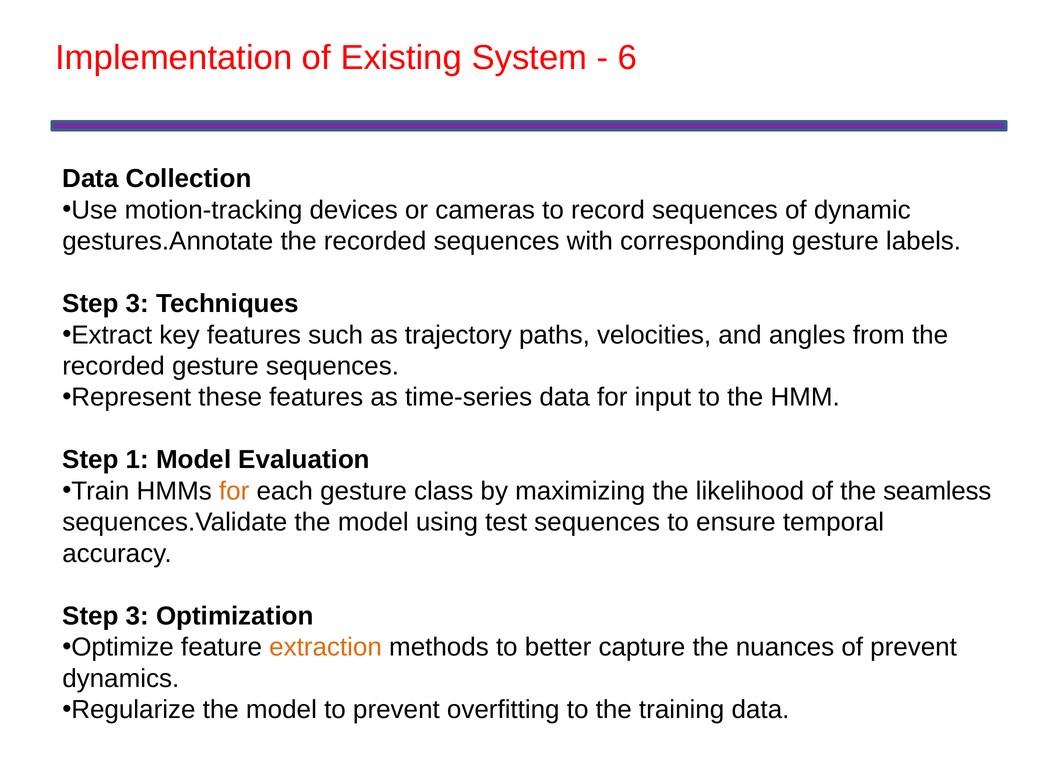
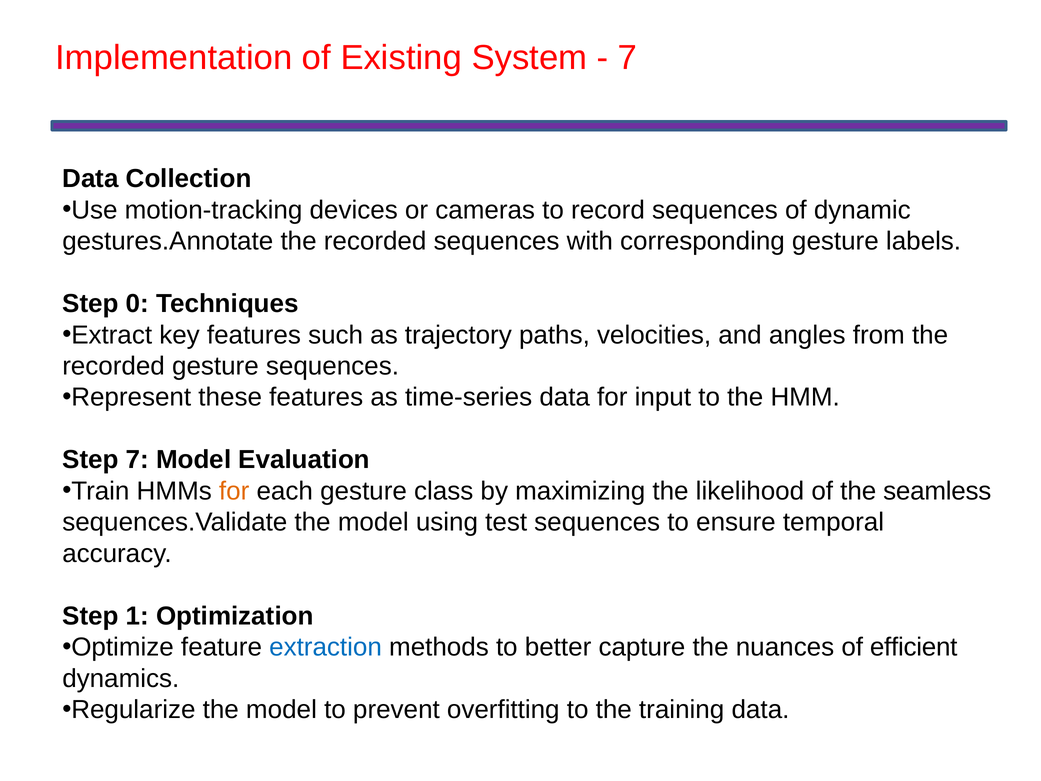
6: 6 -> 7 (628, 58)
3: 3 -> 0 (137, 304)
Step 1: 1 -> 7 (137, 460)
3: 3 -> 1 (137, 616)
extraction colour: orange -> blue (326, 647)
of prevent: prevent -> efficient (914, 647)
